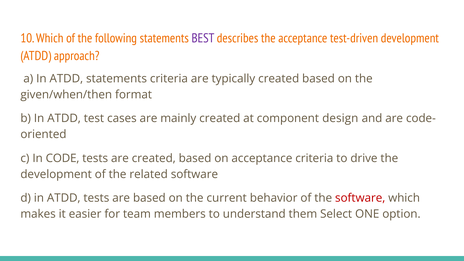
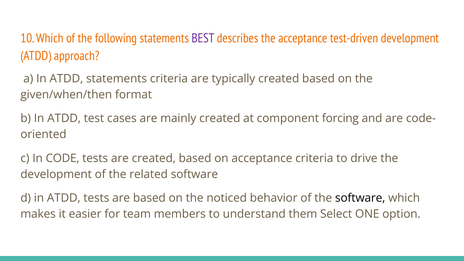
design: design -> forcing (340, 118)
current: current -> noticed (227, 198)
software colour: red -> black (360, 198)
